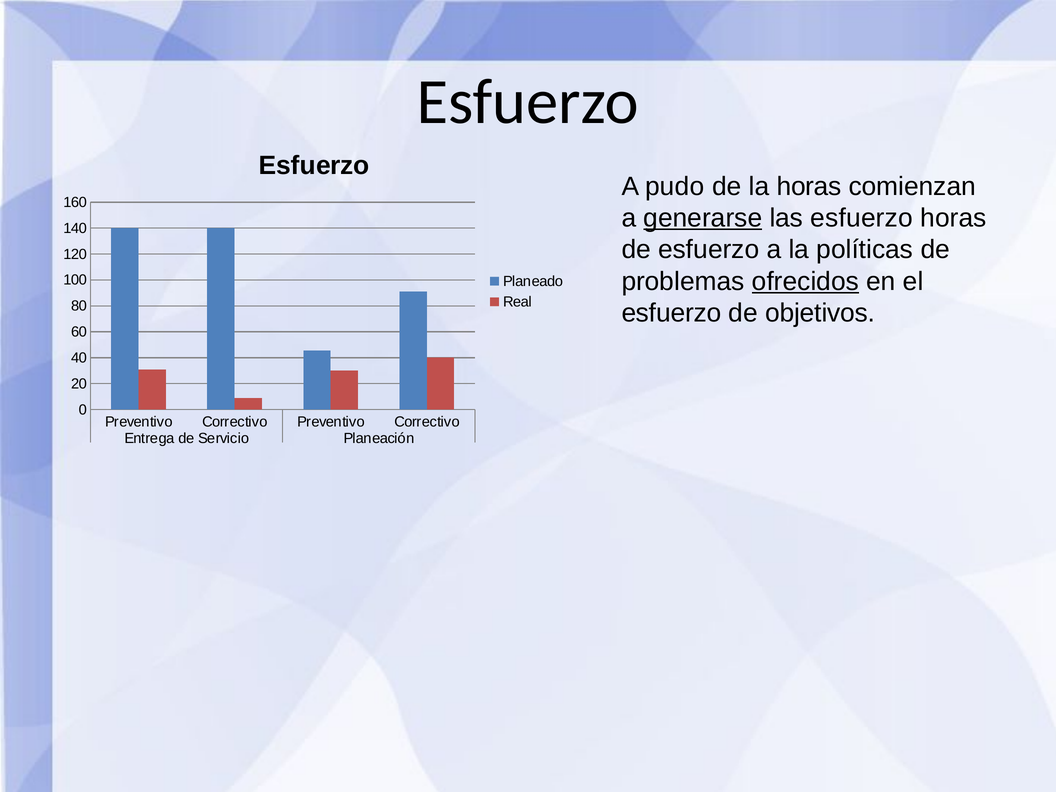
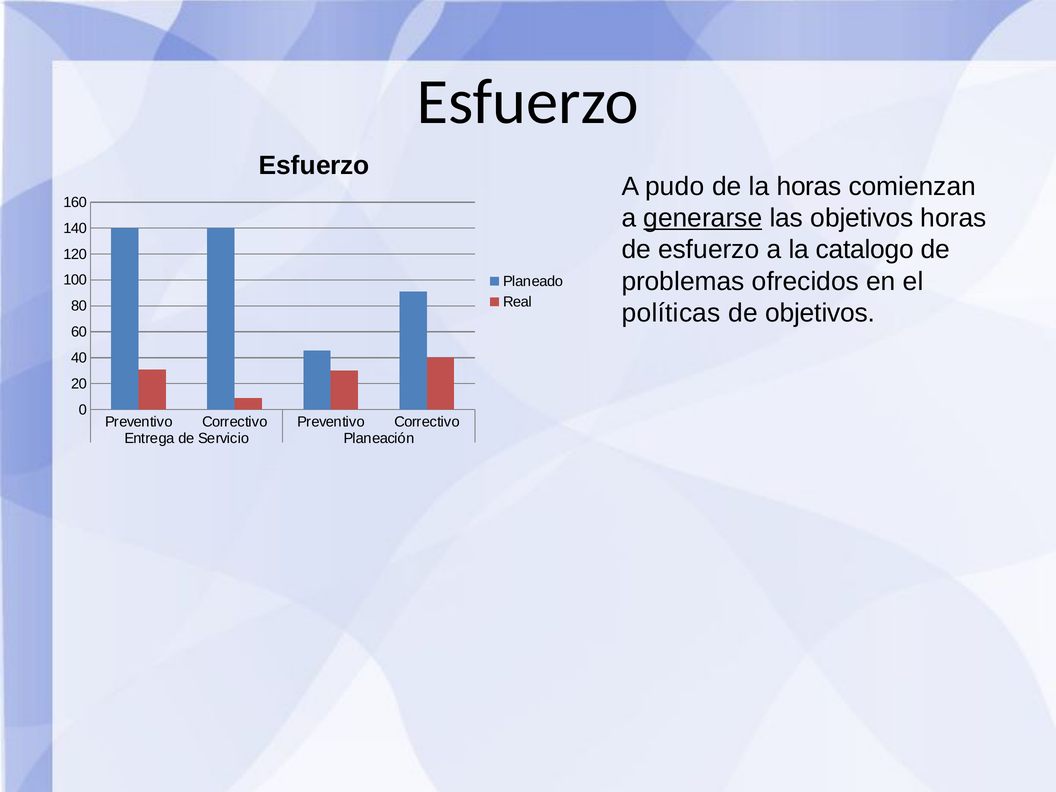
las esfuerzo: esfuerzo -> objetivos (862, 218)
políticas: políticas -> catalogo (865, 250)
ofrecidos underline: present -> none (805, 281)
esfuerzo: esfuerzo -> políticas (671, 313)
